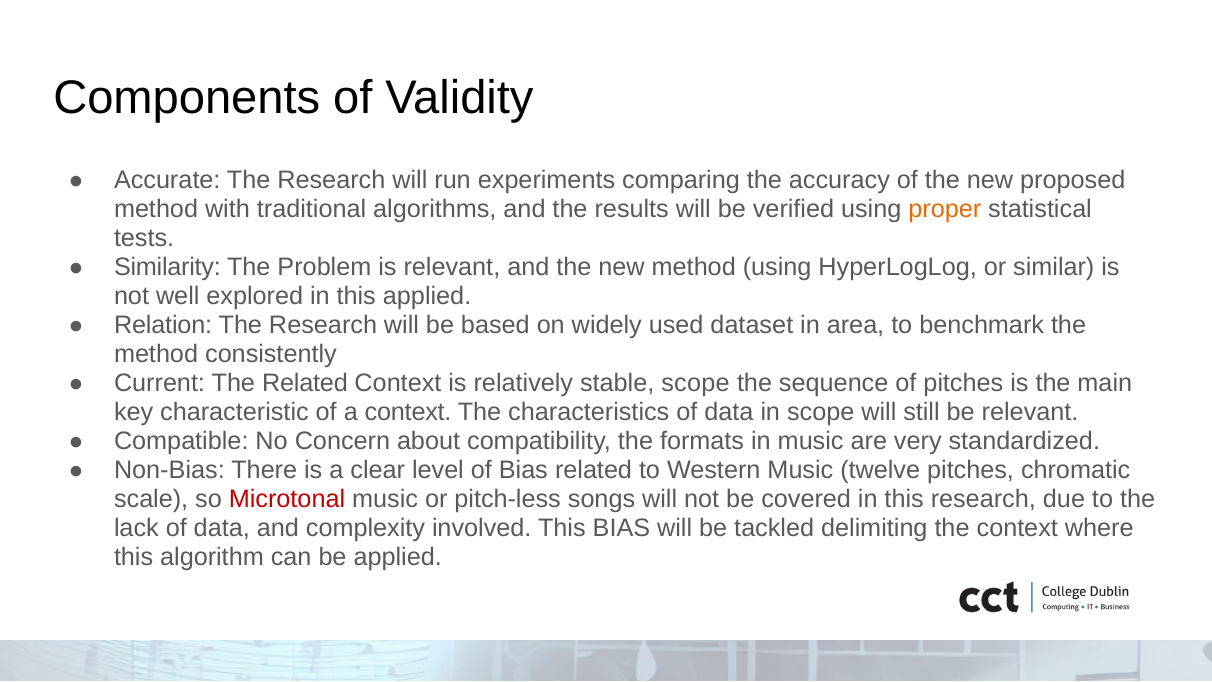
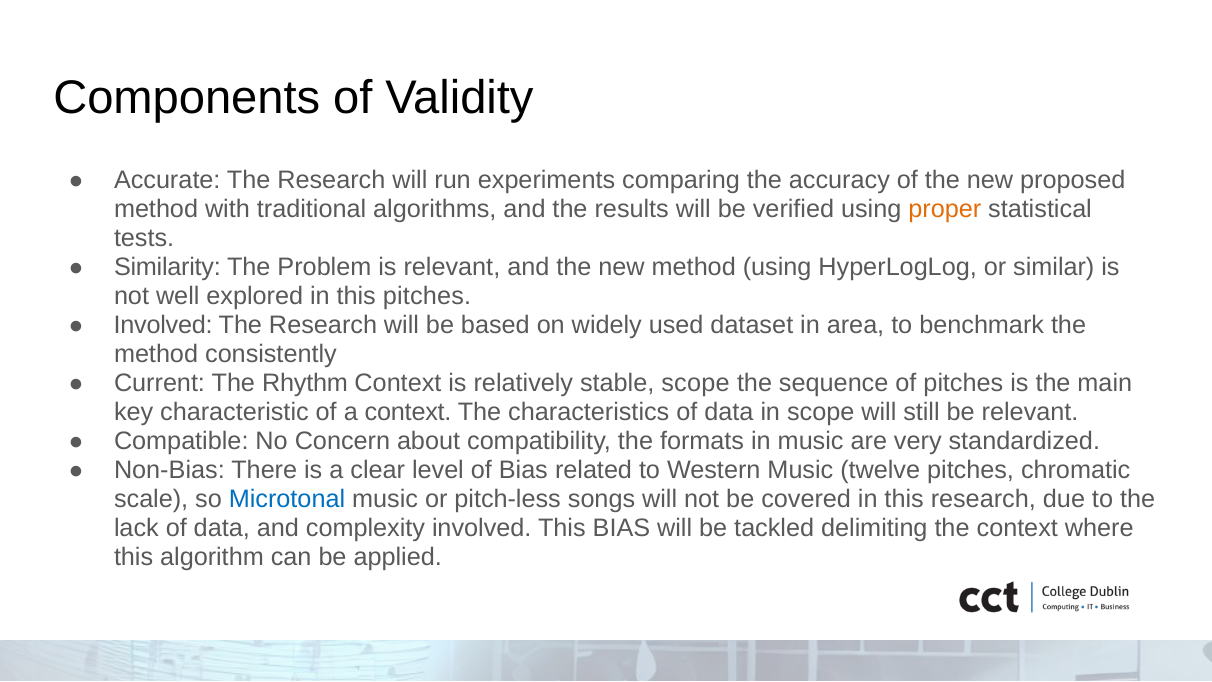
this applied: applied -> pitches (427, 296)
Relation: Relation -> Involved (163, 325)
The Related: Related -> Rhythm (305, 383)
Microtonal colour: red -> blue (287, 499)
